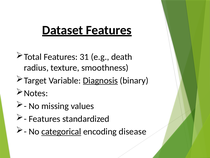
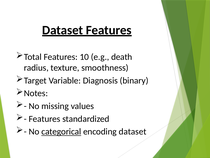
31: 31 -> 10 (84, 57)
Diagnosis underline: present -> none (100, 80)
encoding disease: disease -> dataset (133, 131)
